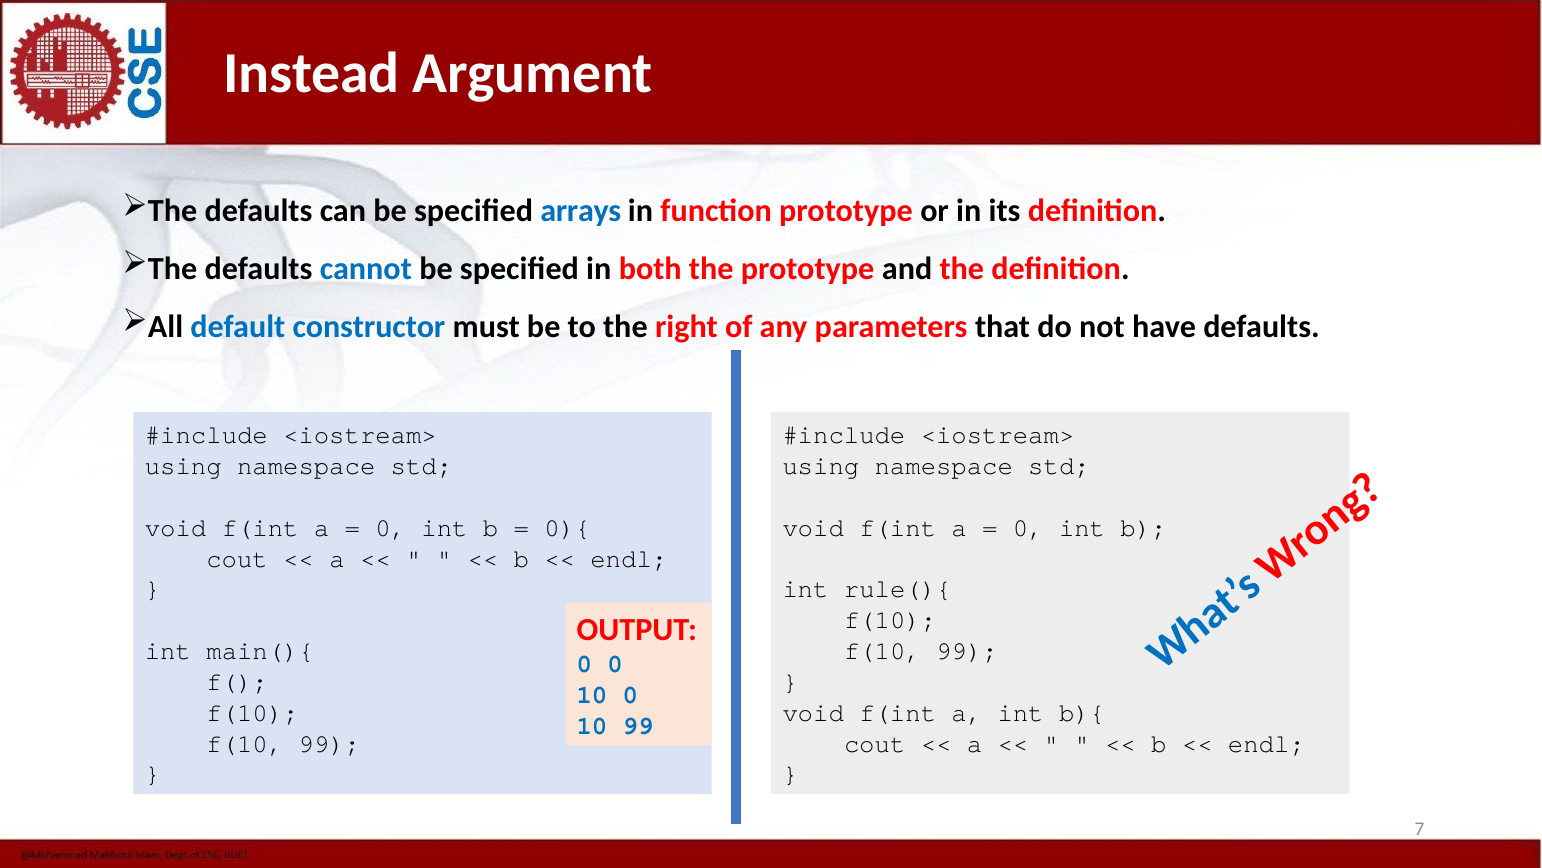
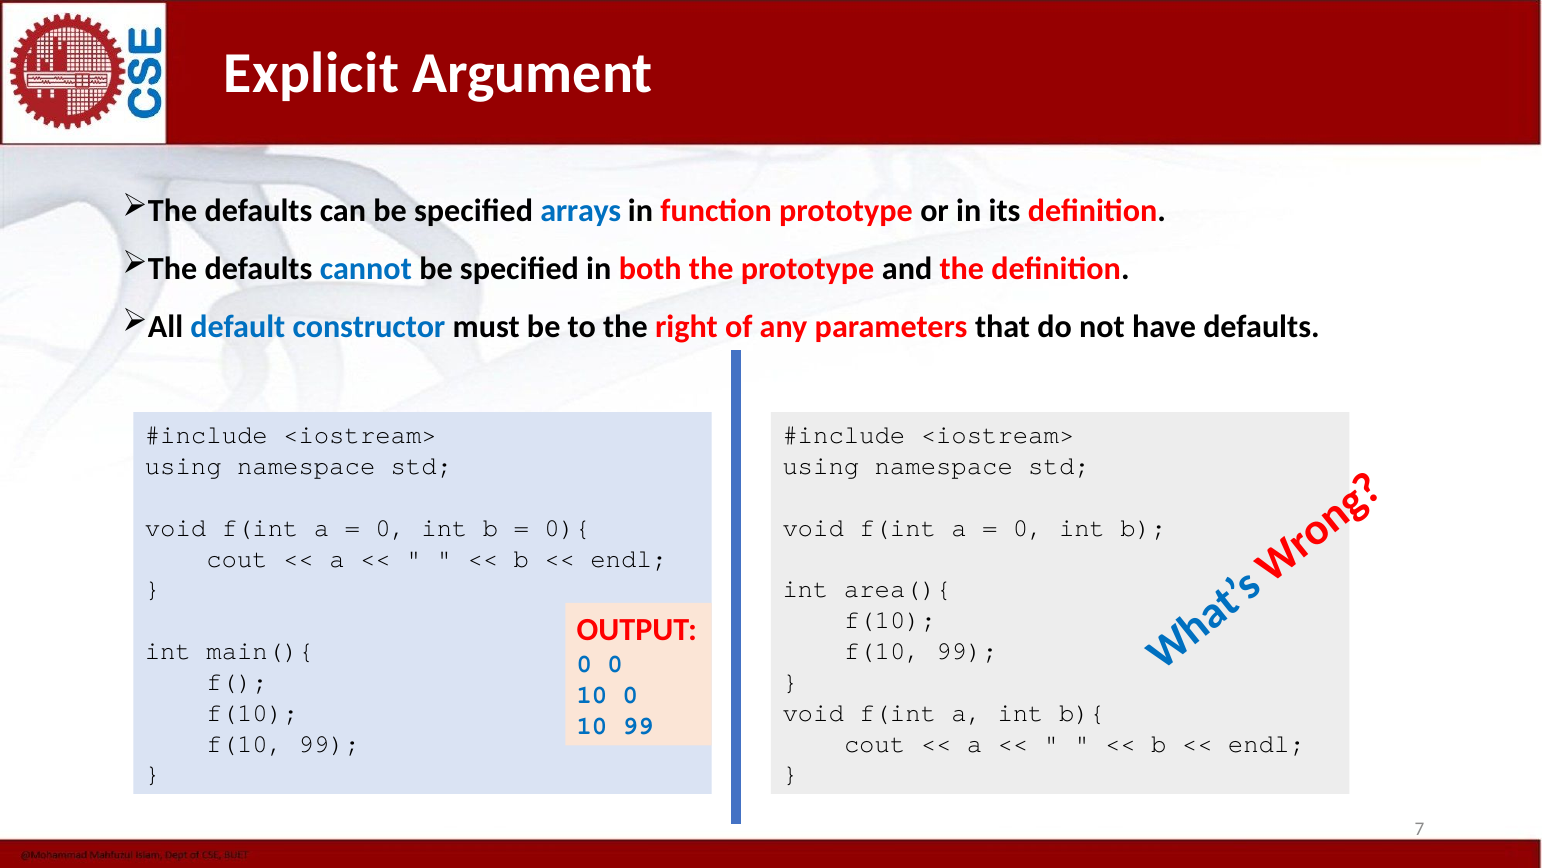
Instead: Instead -> Explicit (311, 73)
rule(){: rule(){ -> area(){ (898, 589)
